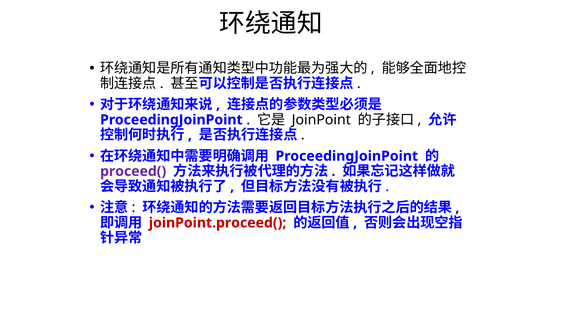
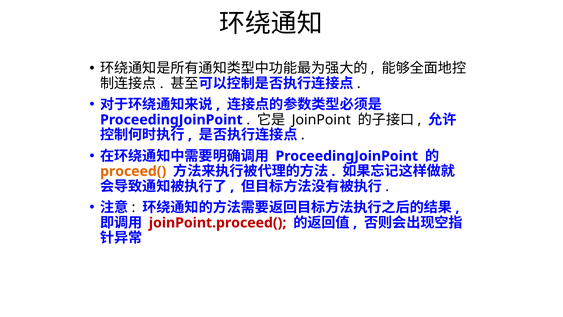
proceed( colour: purple -> orange (133, 171)
